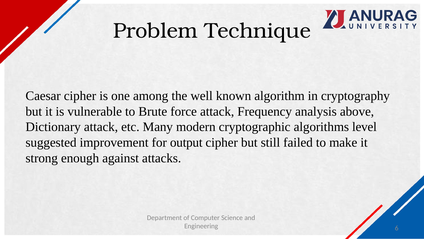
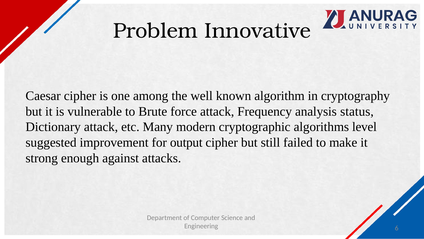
Technique: Technique -> Innovative (258, 31)
above: above -> status (357, 111)
